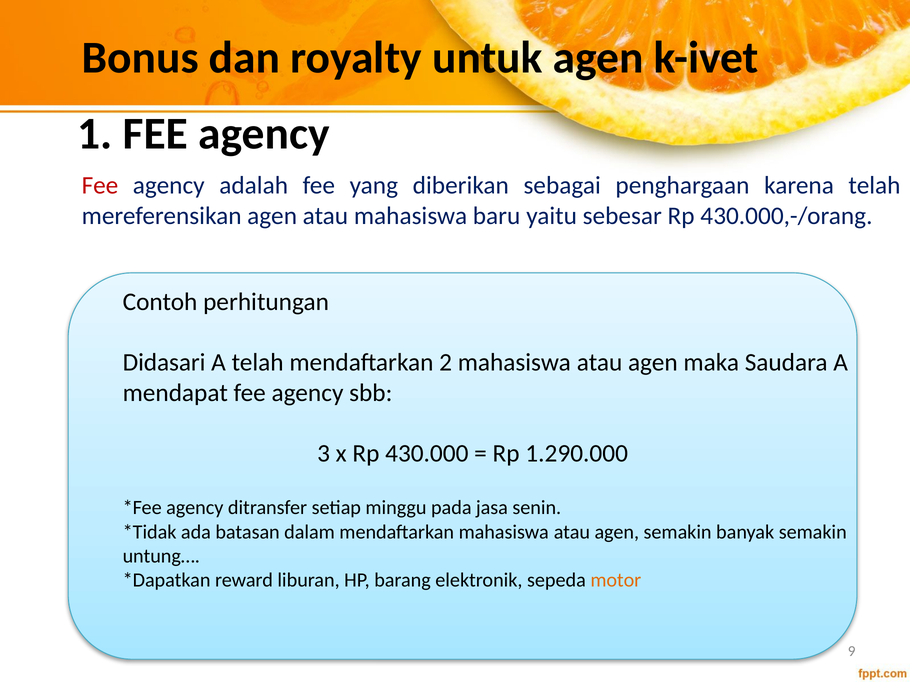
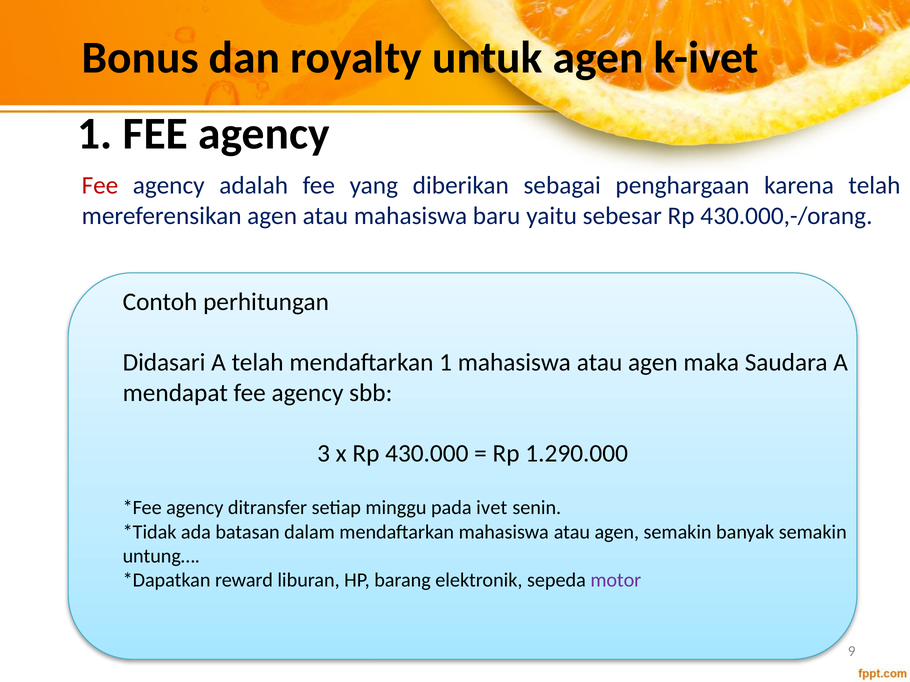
mendaftarkan 2: 2 -> 1 (446, 363)
jasa: jasa -> ivet (492, 508)
motor colour: orange -> purple (616, 581)
